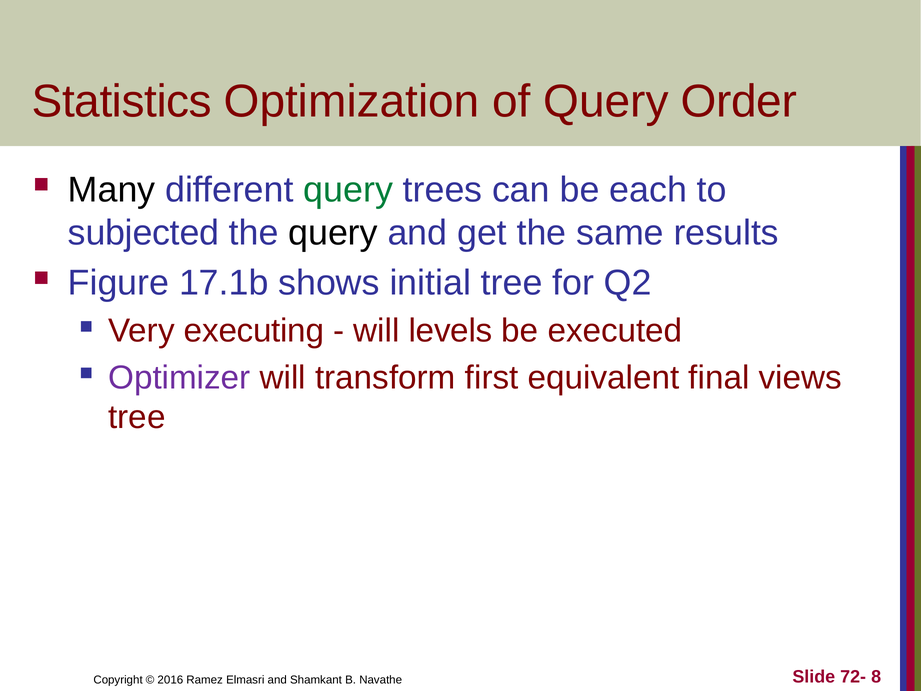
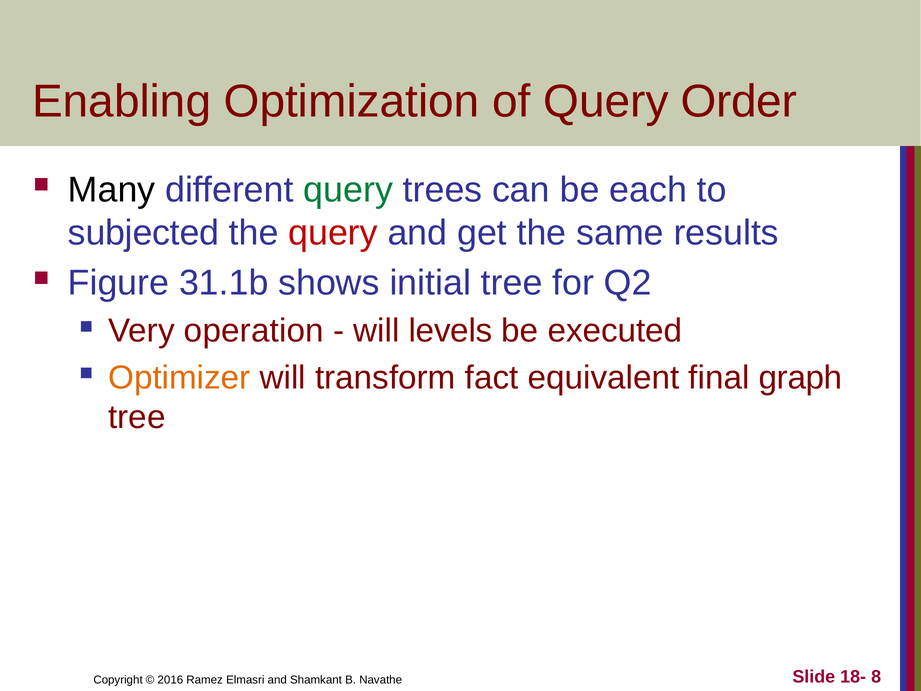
Statistics: Statistics -> Enabling (122, 101)
query colour: black -> red (333, 233)
17.1b: 17.1b -> 31.1b (224, 283)
executing: executing -> operation (254, 331)
Optimizer colour: purple -> orange (179, 377)
first: first -> fact (492, 377)
views: views -> graph (801, 377)
72-: 72- -> 18- (853, 677)
